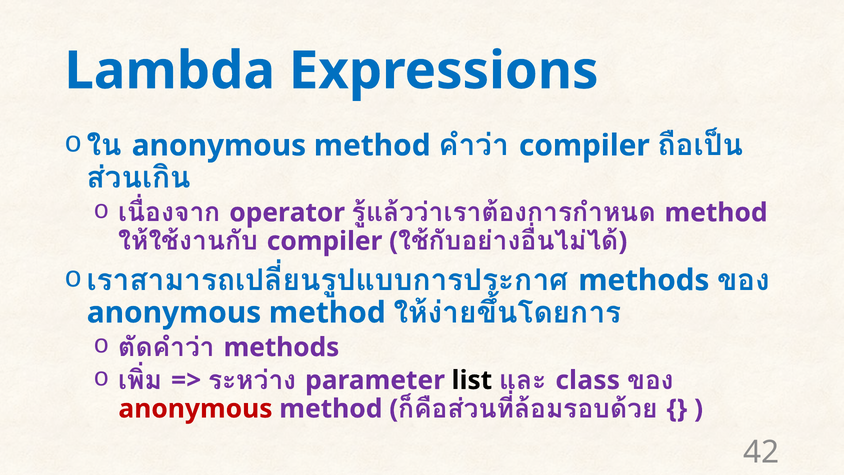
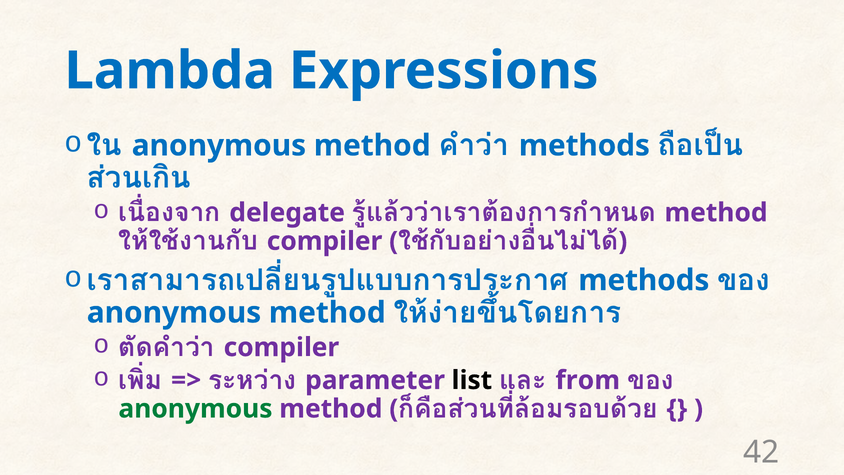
compiler: compiler -> methods (584, 145)
operator: operator -> delegate (287, 213)
methods: methods -> compiler (281, 347)
class: class -> from (588, 380)
anonymous colour: red -> green (195, 409)
